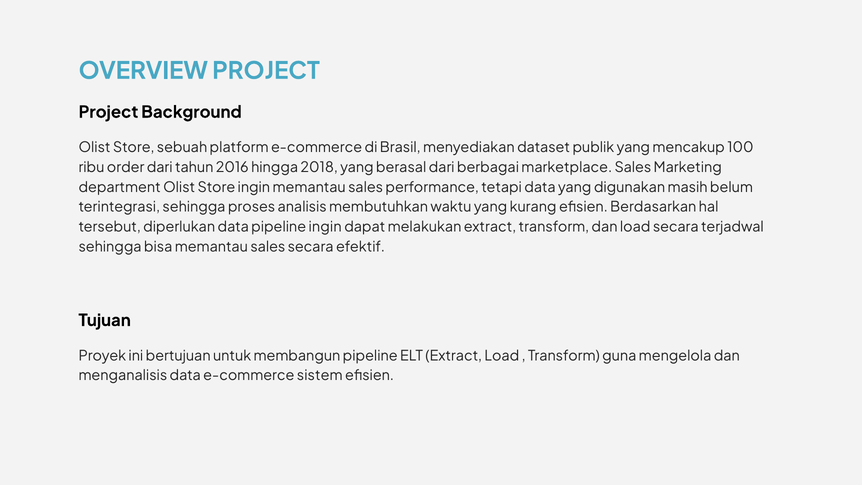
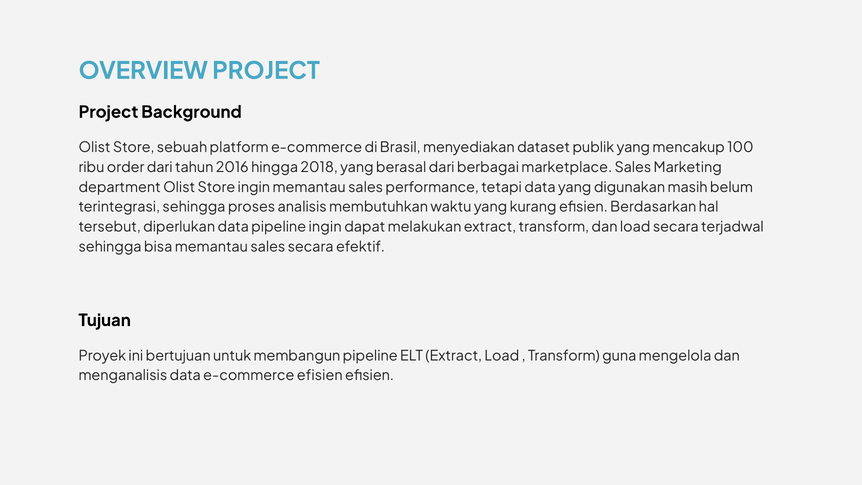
e-commerce sistem: sistem -> efisien (320, 376)
